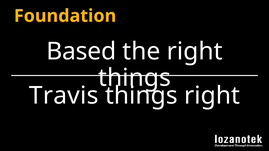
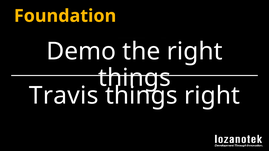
Based: Based -> Demo (81, 51)
